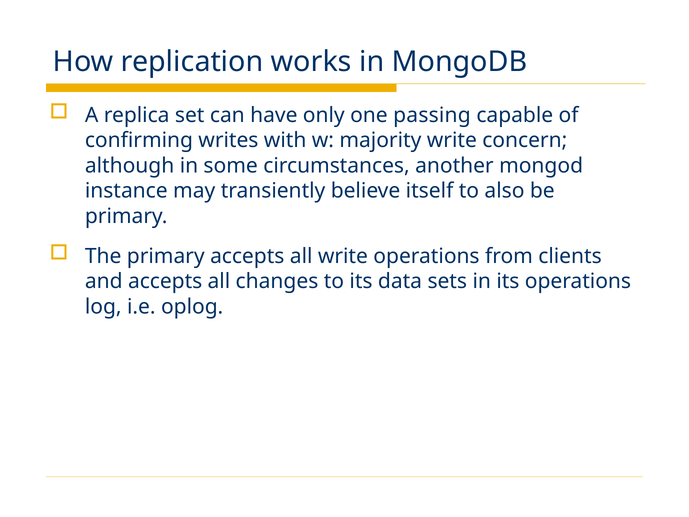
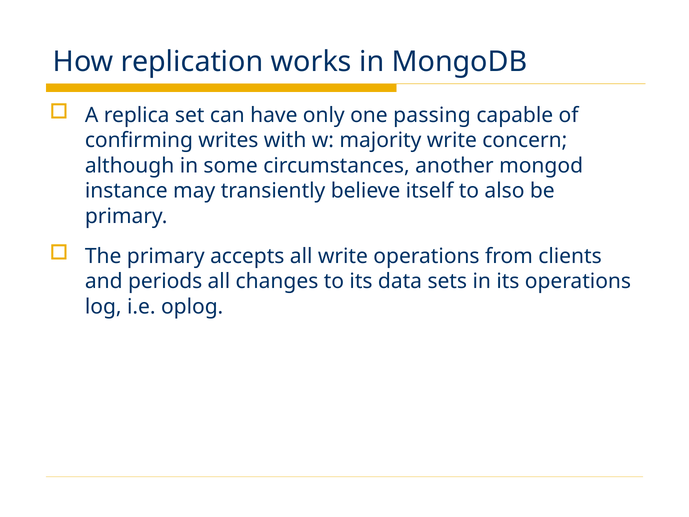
and accepts: accepts -> periods (165, 281)
